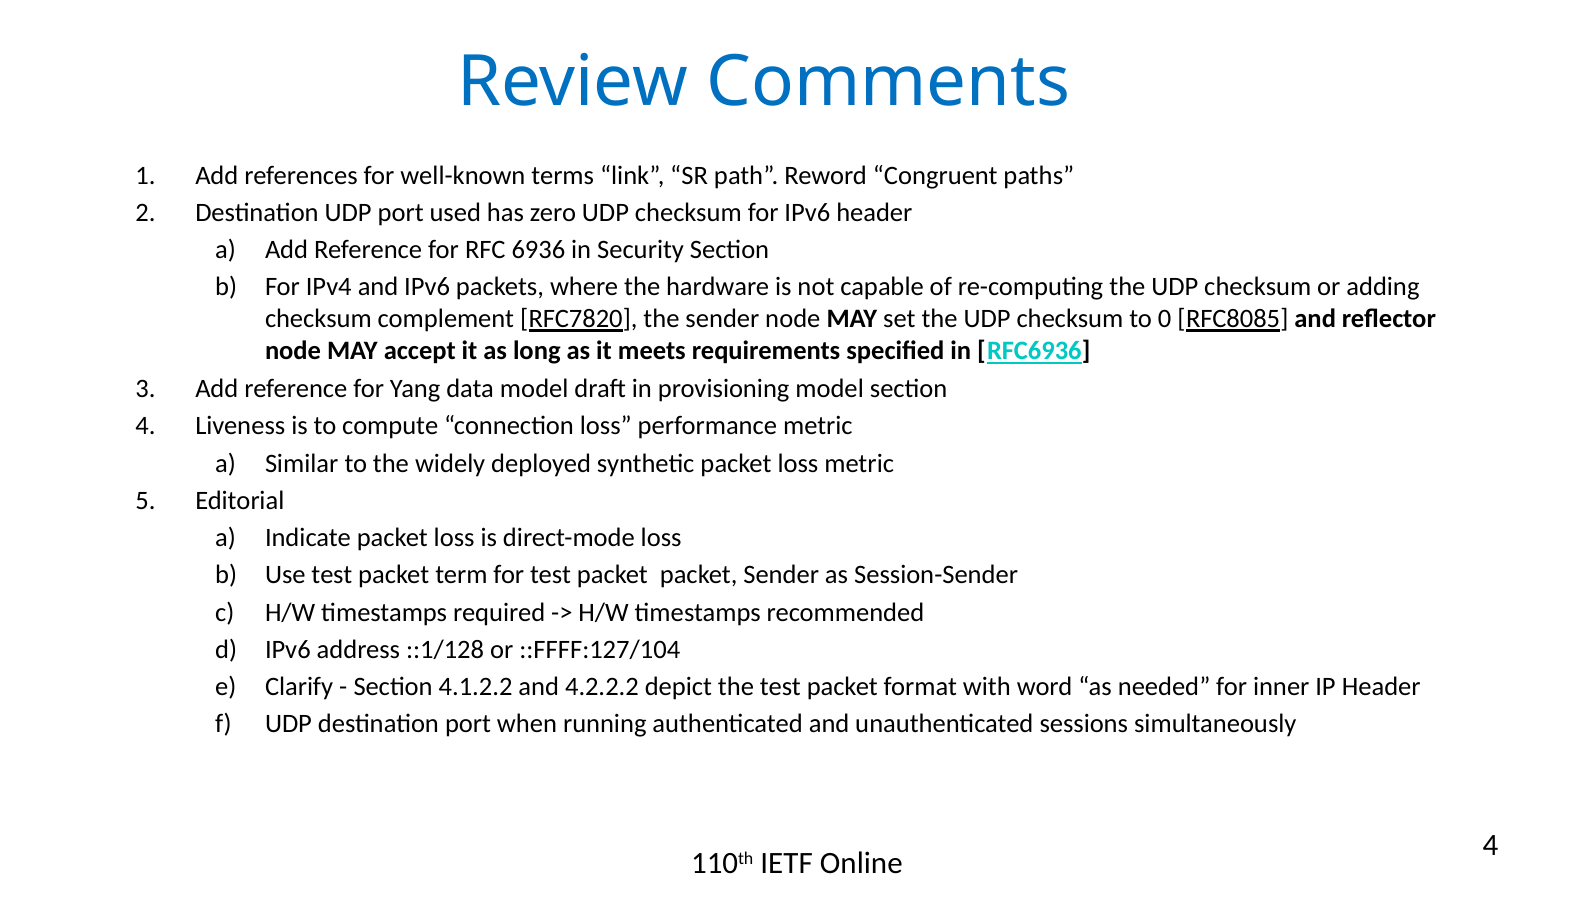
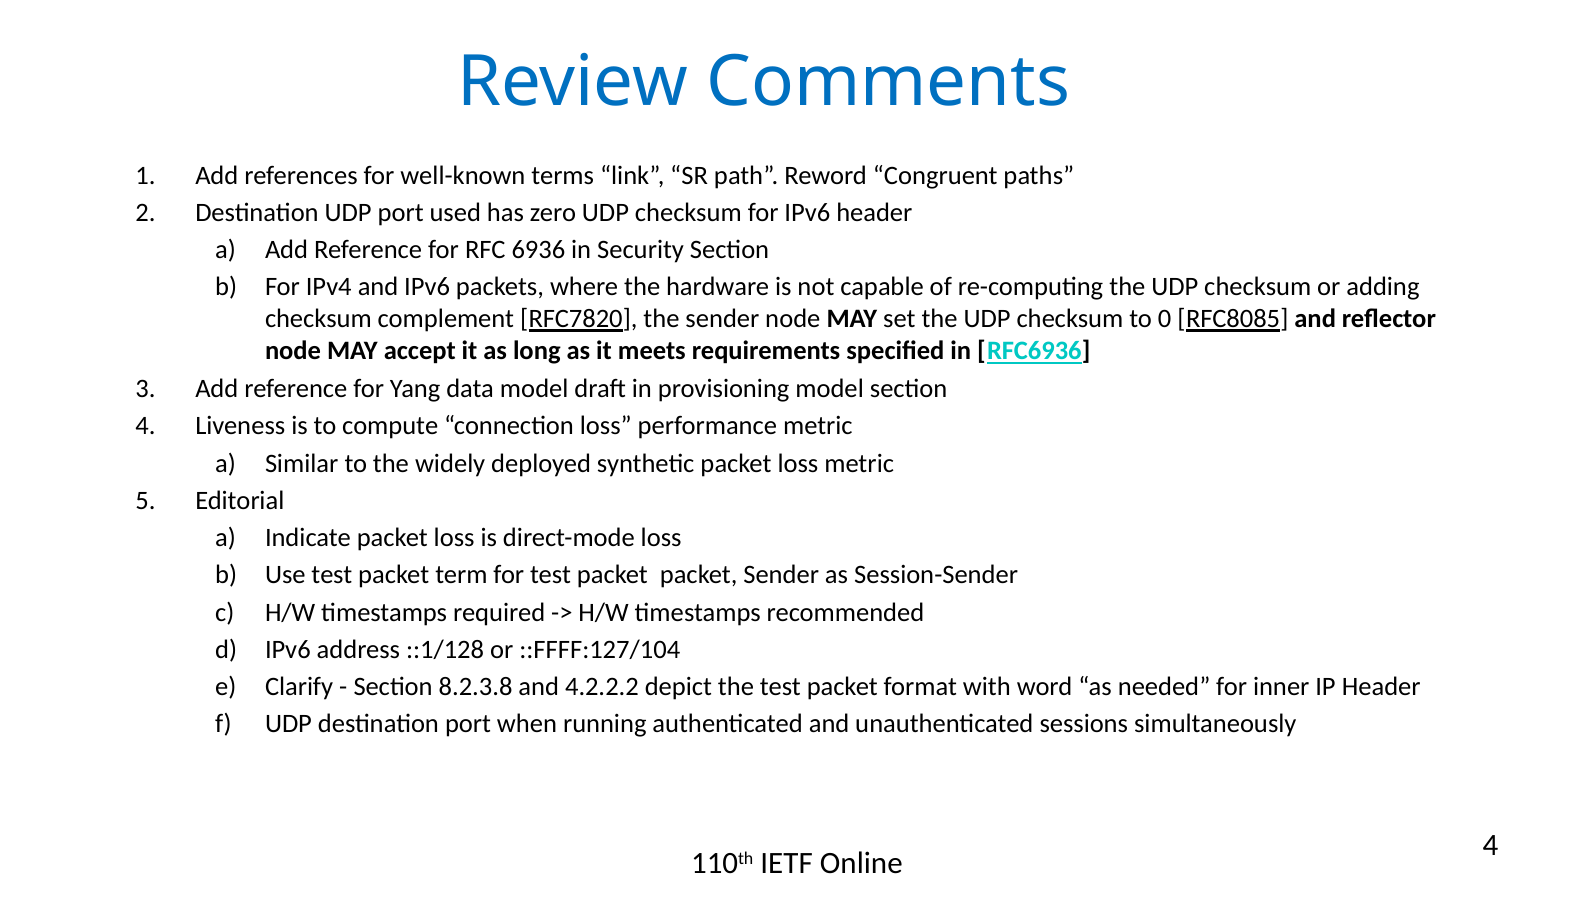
4.1.2.2: 4.1.2.2 -> 8.2.3.8 (476, 687)
